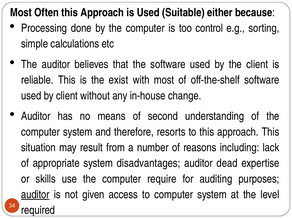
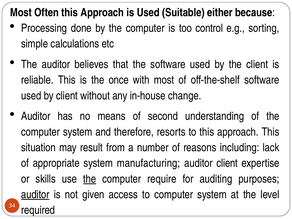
exist: exist -> once (119, 80)
disadvantages: disadvantages -> manufacturing (148, 163)
auditor dead: dead -> client (227, 163)
the underline: none -> present (90, 179)
